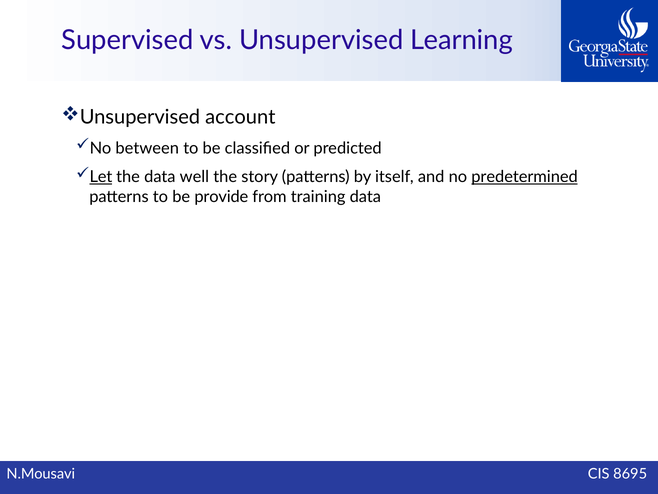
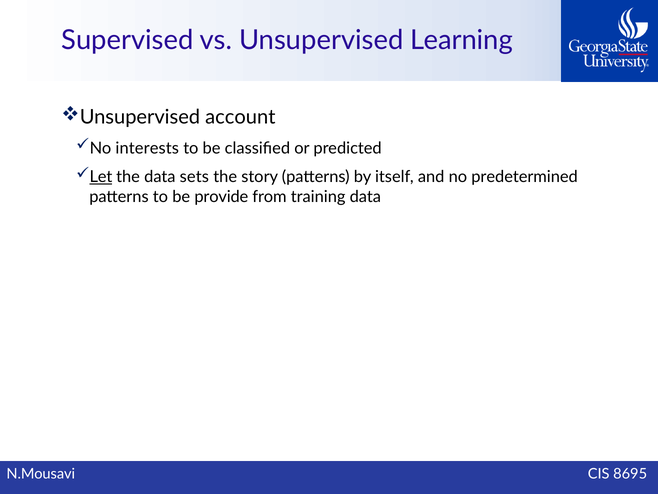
between: between -> interests (147, 148)
well: well -> sets (194, 177)
predetermined underline: present -> none (525, 177)
